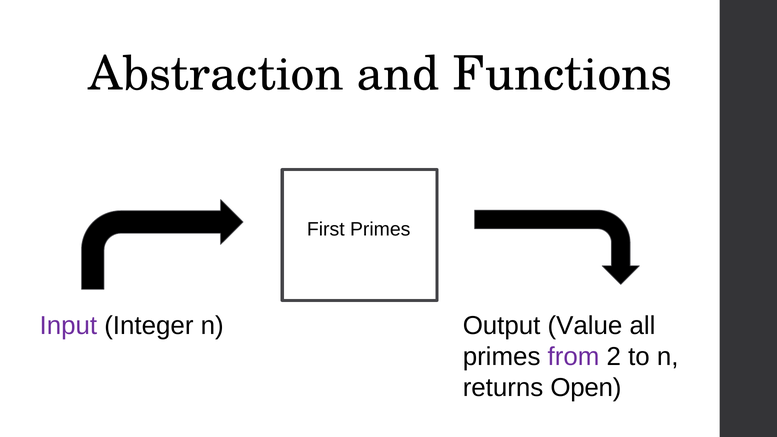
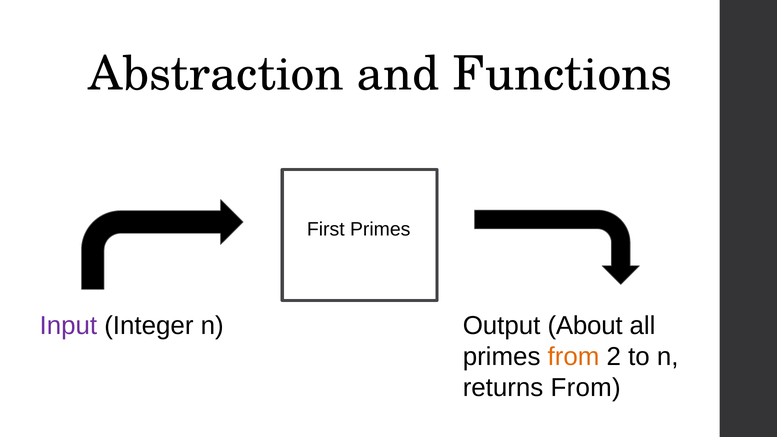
Value: Value -> About (585, 326)
from colour: purple -> orange (574, 357)
returns Open: Open -> From (586, 388)
